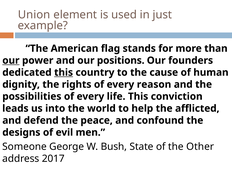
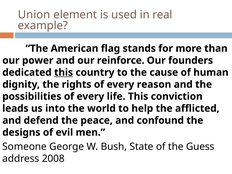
just: just -> real (162, 15)
our underline: present -> none (11, 60)
positions: positions -> reinforce (121, 60)
Other: Other -> Guess (200, 147)
2017: 2017 -> 2008 (53, 159)
